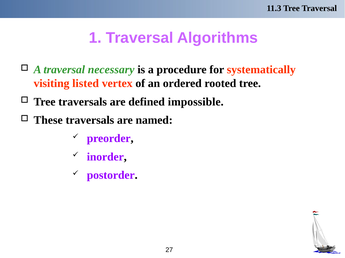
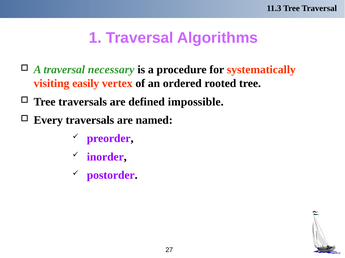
listed: listed -> easily (86, 84)
These: These -> Every (48, 120)
